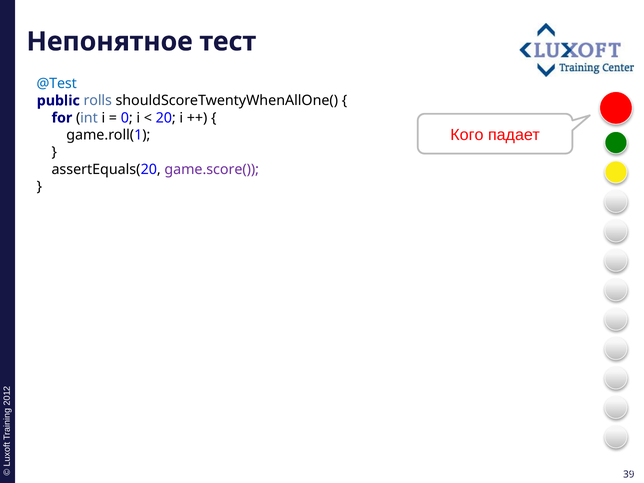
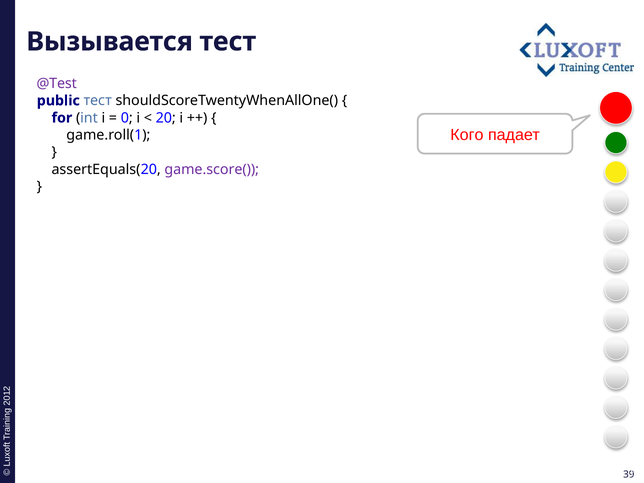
Непонятное: Непонятное -> Вызывается (110, 42)
@Test colour: blue -> purple (57, 83)
public rolls: rolls -> тест (98, 101)
